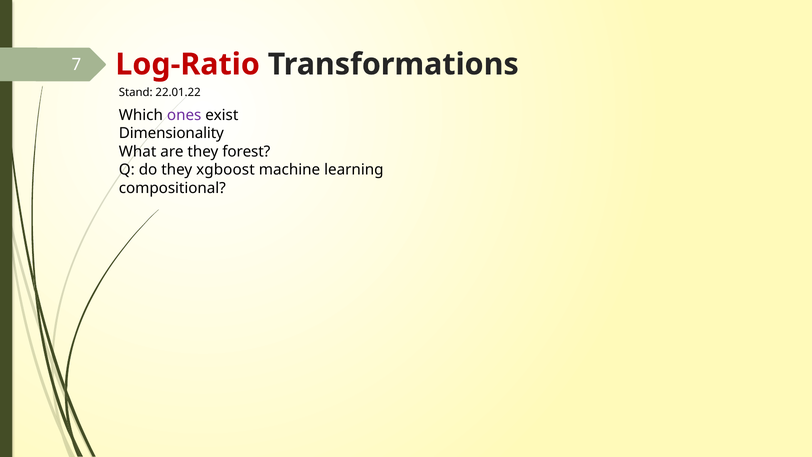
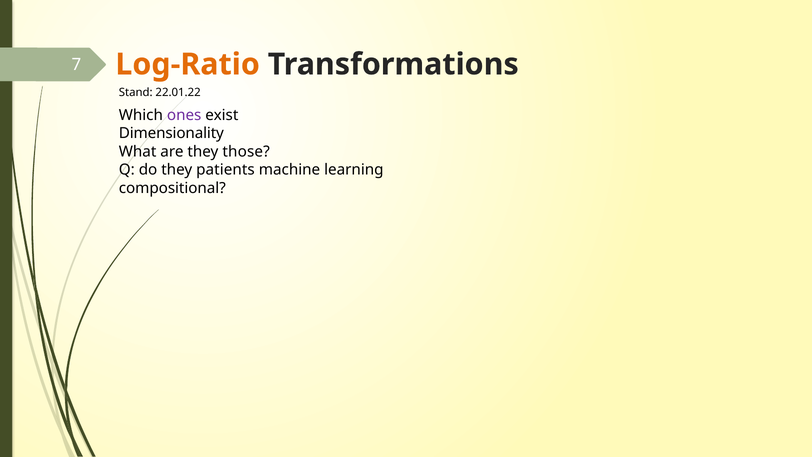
Log-Ratio colour: red -> orange (188, 64)
forest: forest -> those (246, 152)
xgboost: xgboost -> patients (225, 170)
